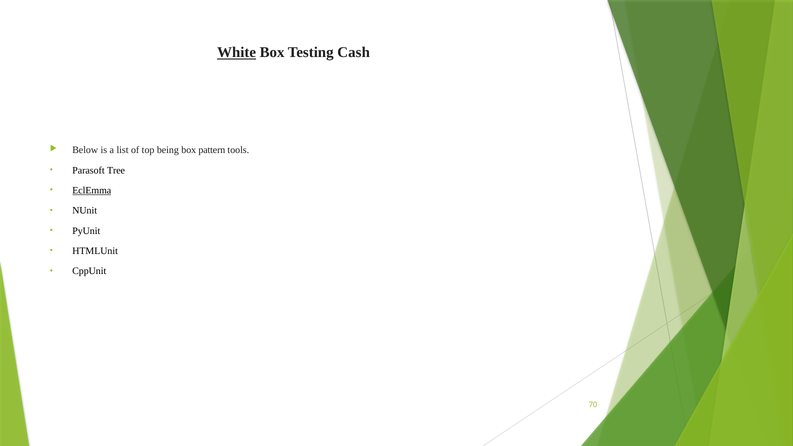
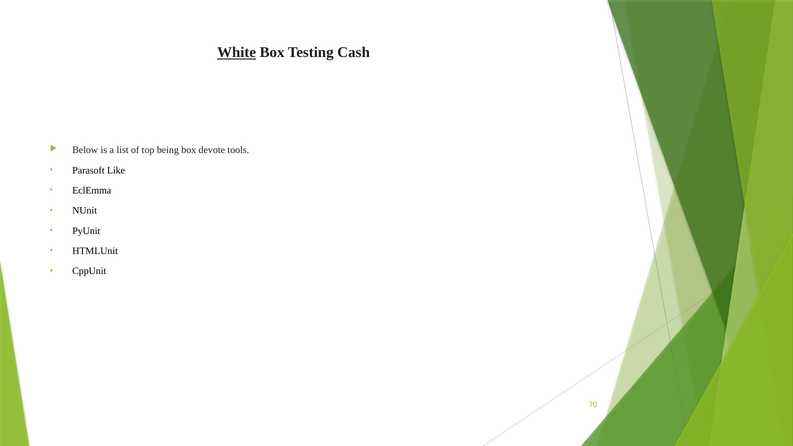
pattern: pattern -> devote (212, 150)
Tree: Tree -> Like (116, 170)
EclEmma underline: present -> none (92, 190)
